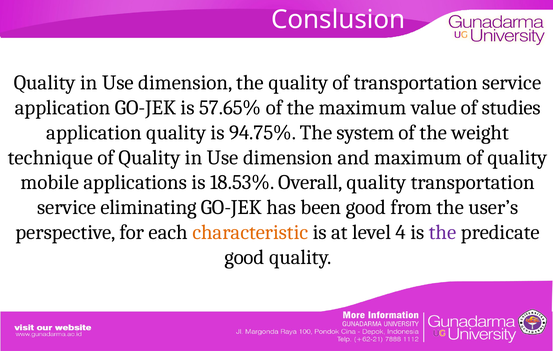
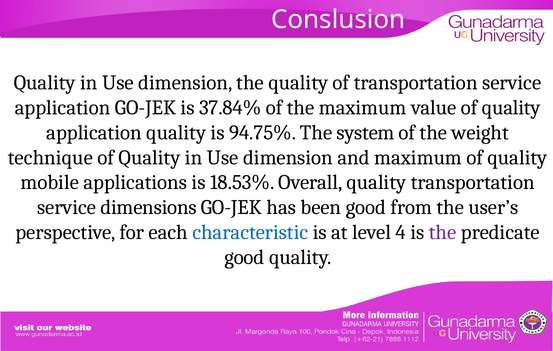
57.65%: 57.65% -> 37.84% (230, 108)
value of studies: studies -> quality (511, 108)
eliminating: eliminating -> dimensions (149, 207)
characteristic colour: orange -> blue (250, 232)
